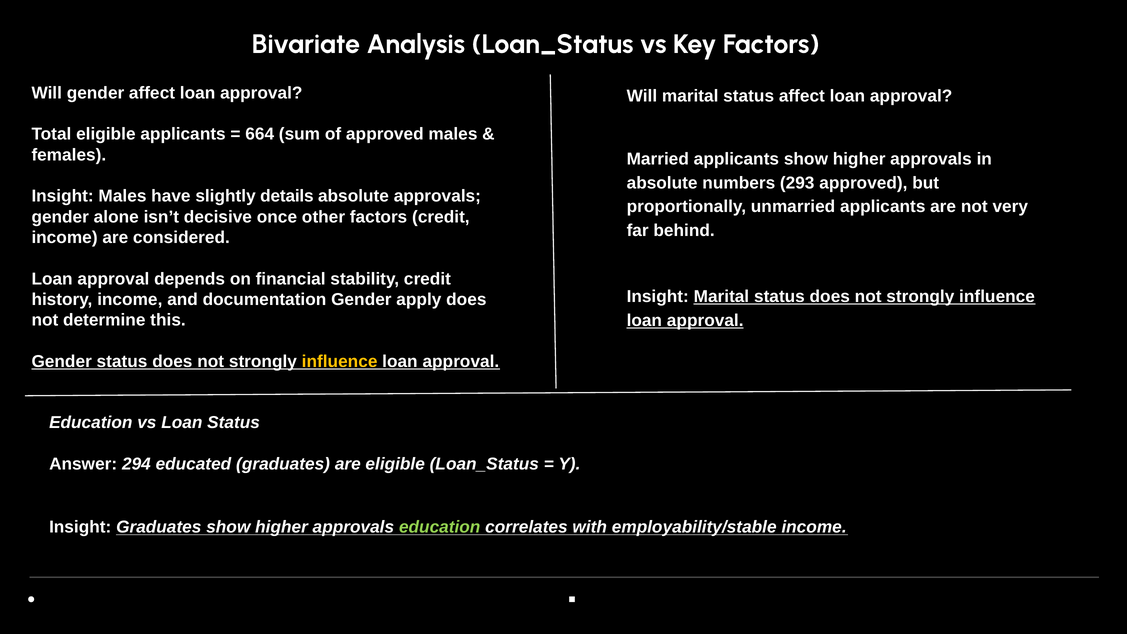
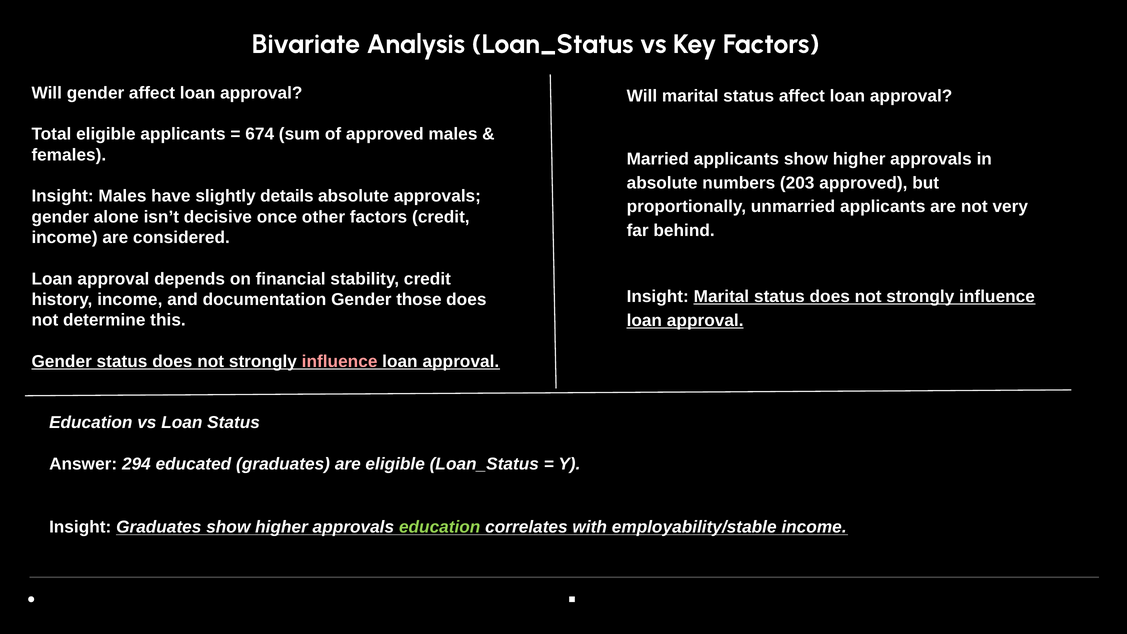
664: 664 -> 674 (260, 134)
293: 293 -> 203 (797, 183)
apply: apply -> those (419, 300)
influence colour: yellow -> pink (340, 362)
